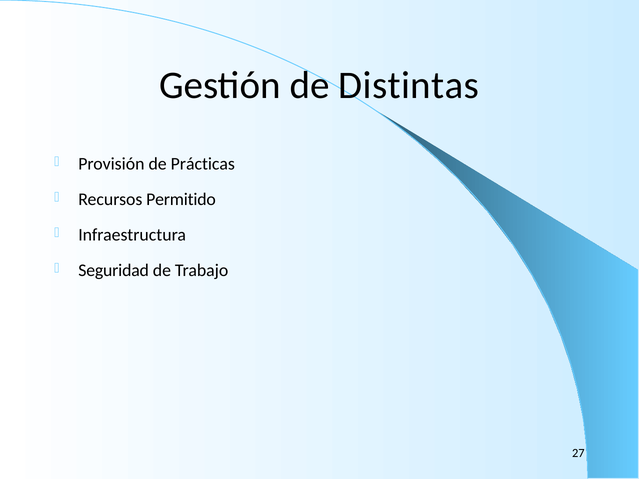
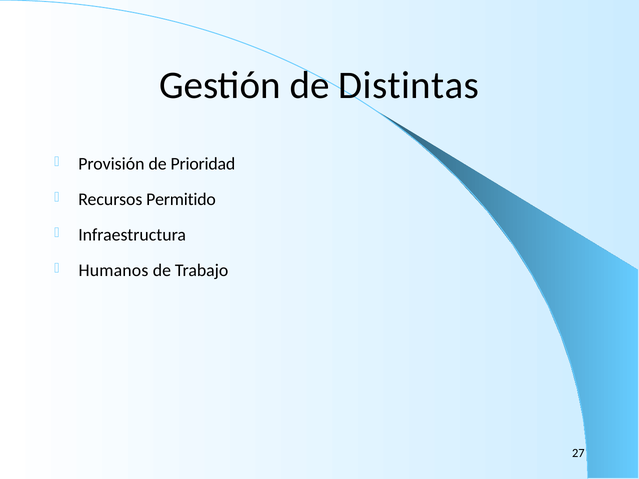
Prácticas: Prácticas -> Prioridad (203, 164)
Seguridad: Seguridad -> Humanos (113, 271)
